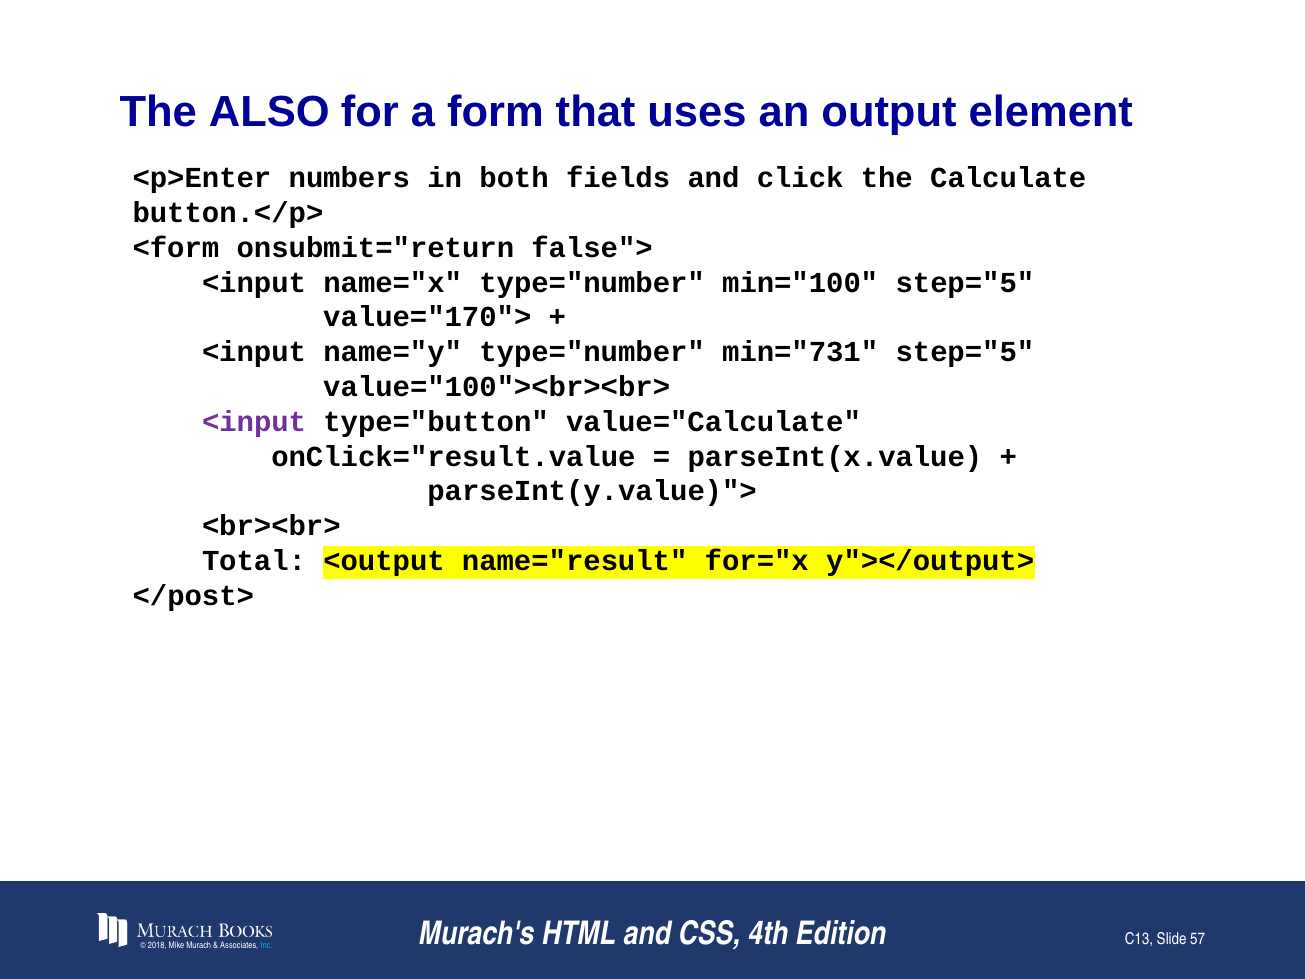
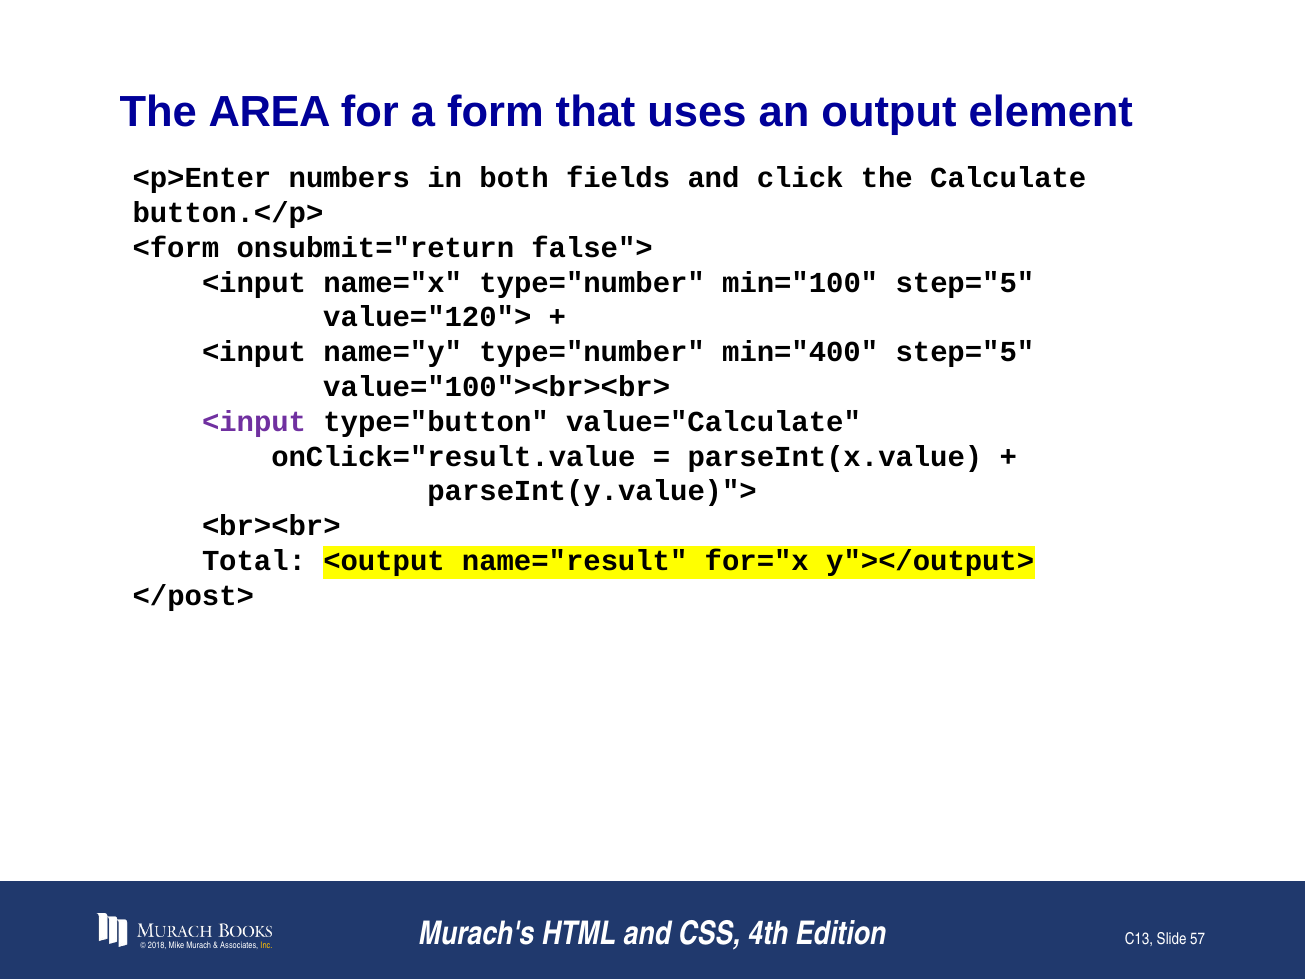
ALSO: ALSO -> AREA (270, 112)
value="170">: value="170"> -> value="120"> (427, 317)
min="731: min="731 -> min="400 (800, 352)
Inc colour: light blue -> yellow (266, 946)
